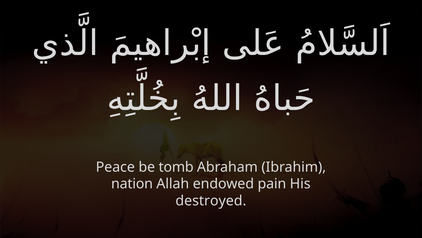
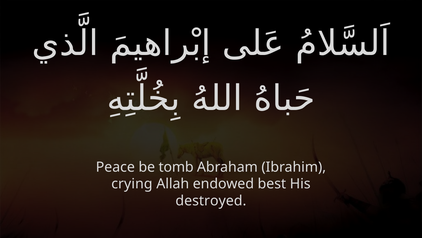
nation: nation -> crying (132, 183)
pain: pain -> best (272, 183)
